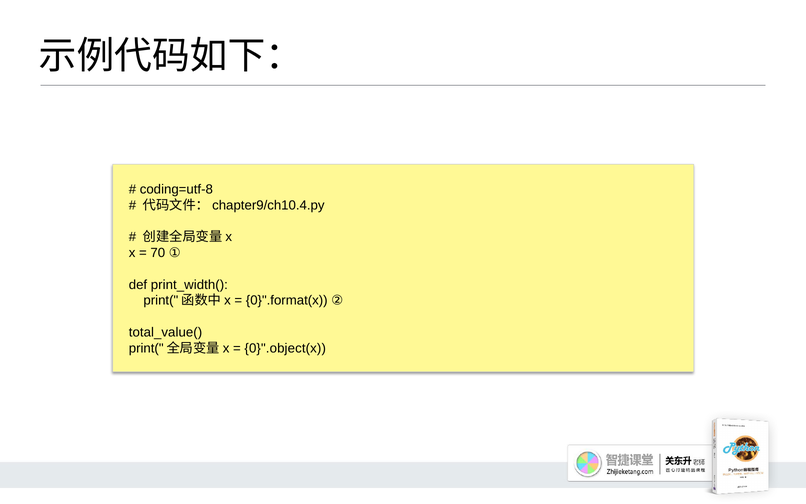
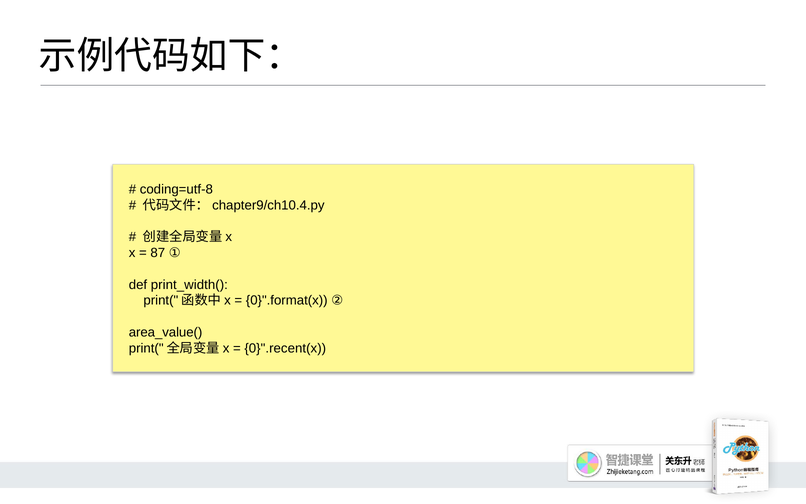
70: 70 -> 87 (158, 253)
total_value(: total_value( -> area_value( (166, 332)
0}".object(x: 0}".object(x -> 0}".recent(x (285, 348)
